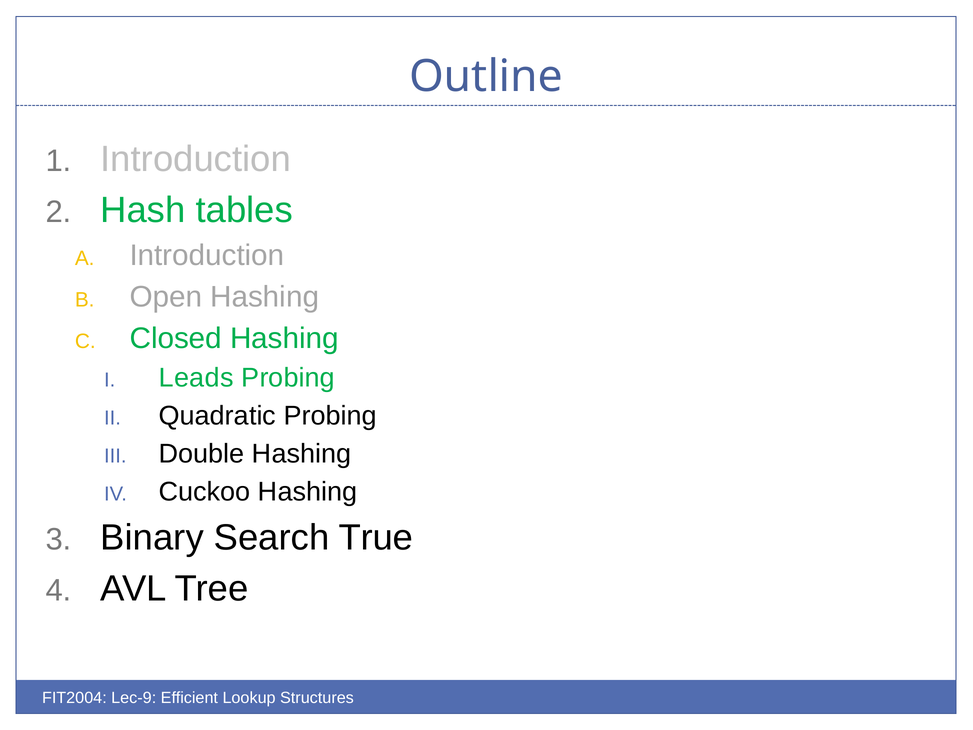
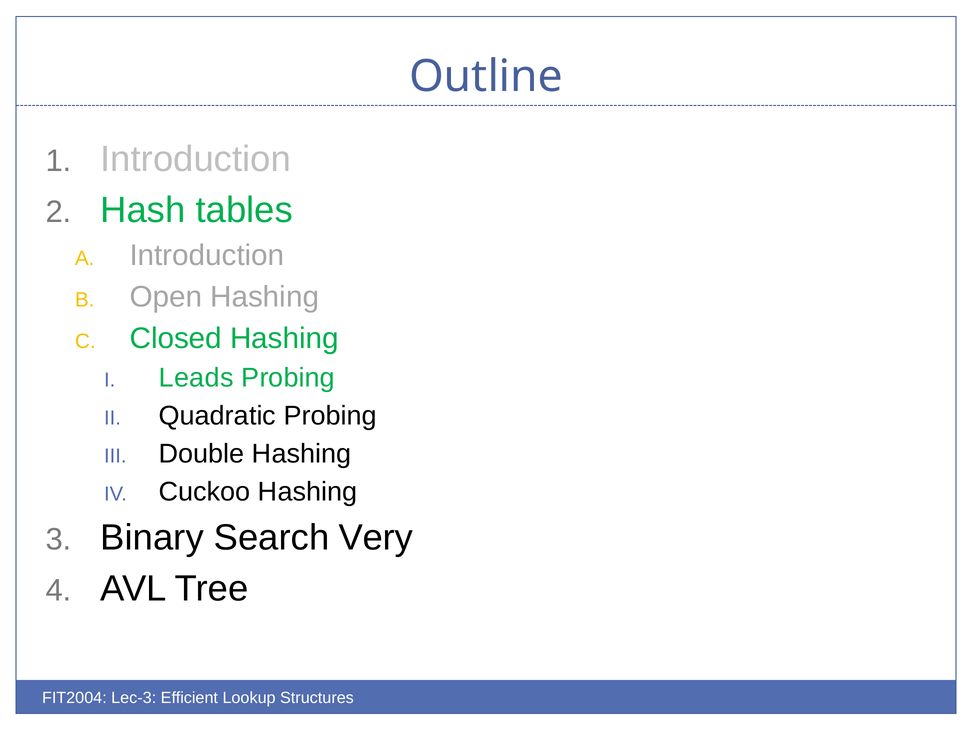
True: True -> Very (376, 538)
Lec-9: Lec-9 -> Lec-3 (134, 698)
